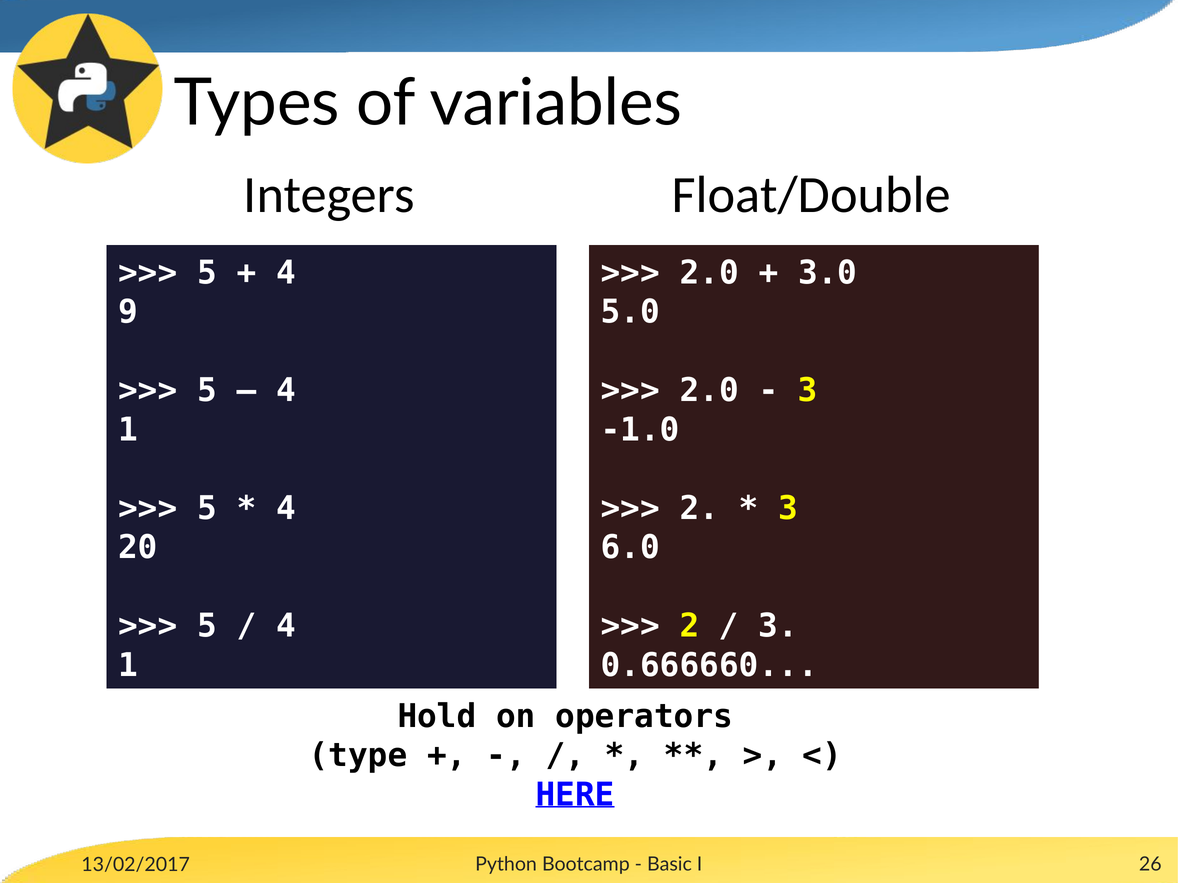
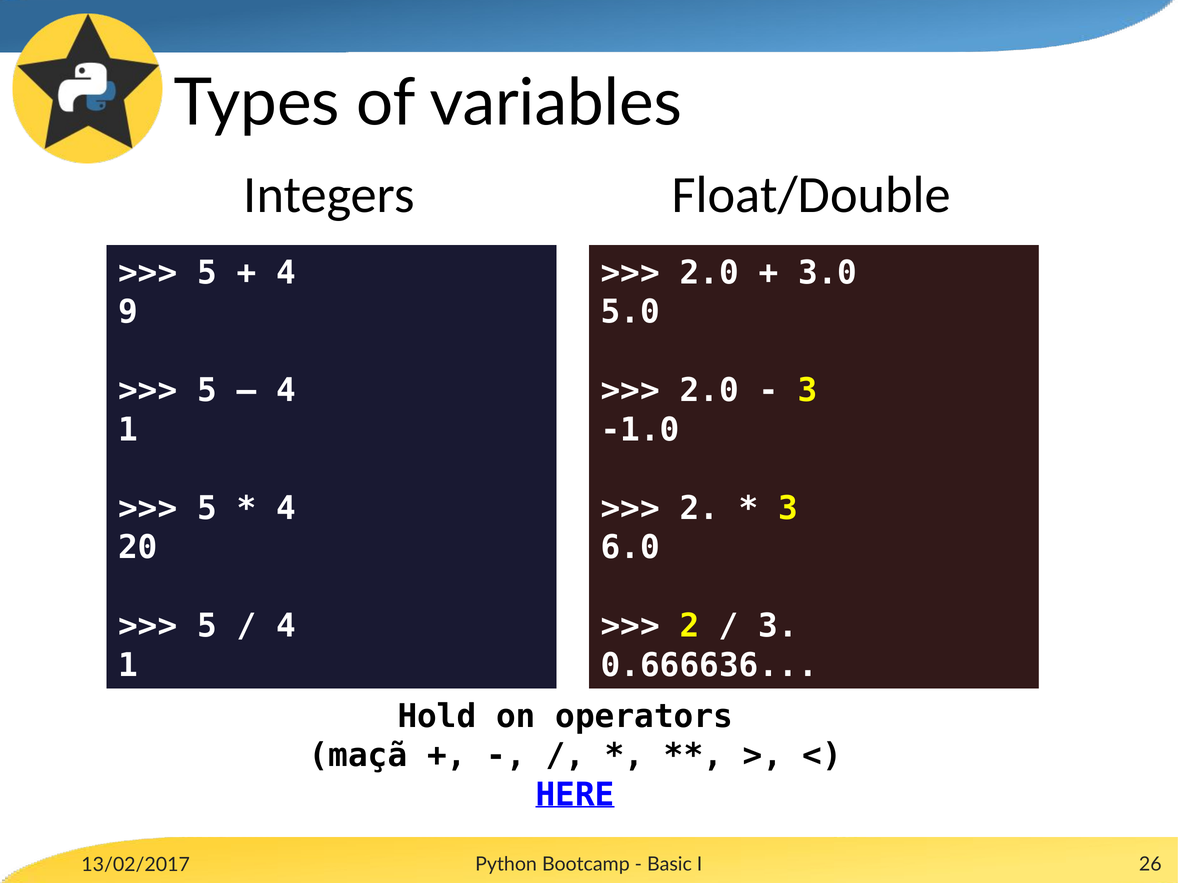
0.666660: 0.666660 -> 0.666636 (709, 666)
type: type -> maçã (358, 756)
